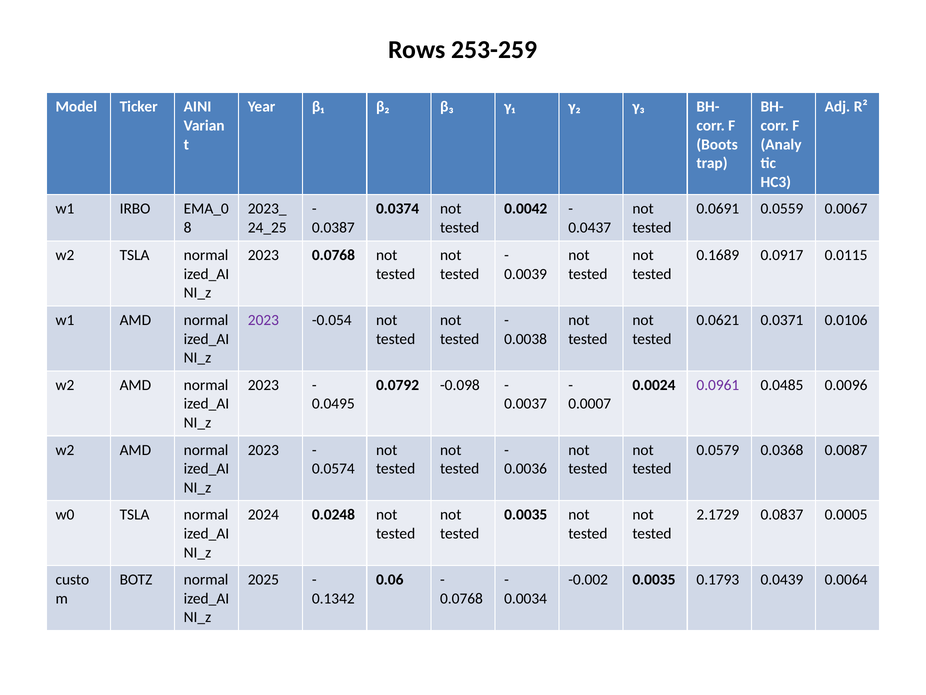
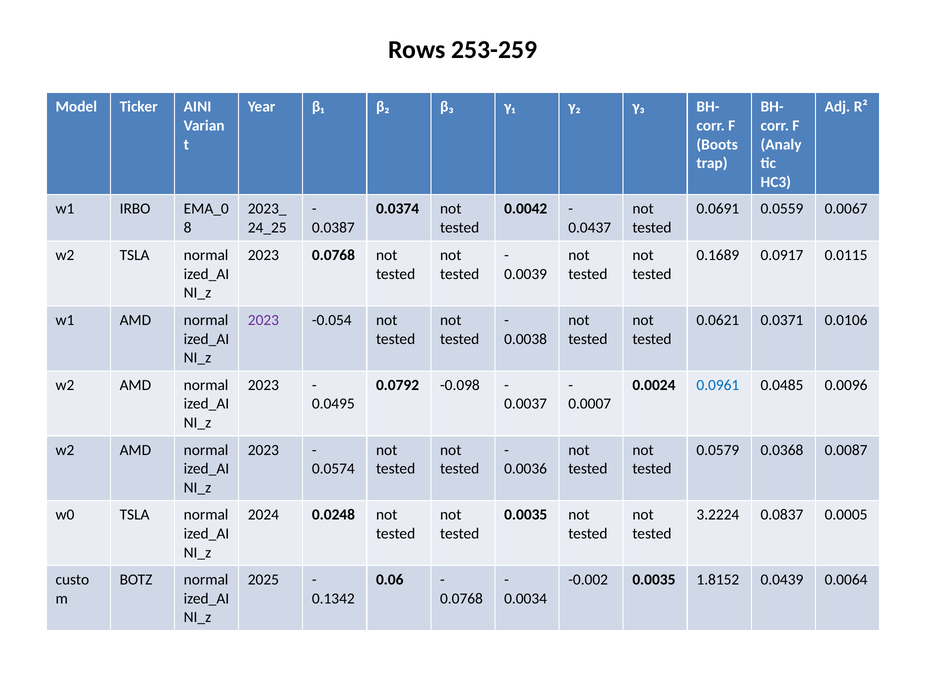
0.0961 colour: purple -> blue (718, 385)
2.1729: 2.1729 -> 3.2224 (718, 514)
0.1793: 0.1793 -> 1.8152 (718, 579)
